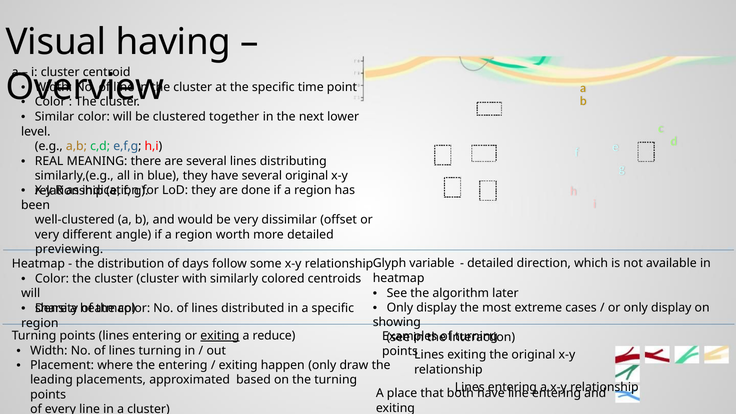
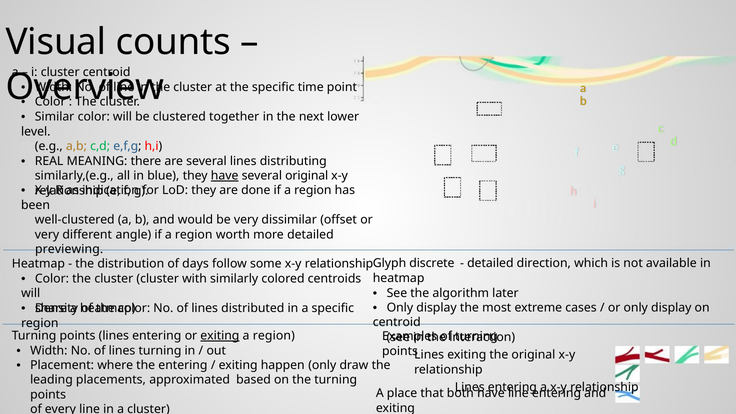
having: having -> counts (173, 42)
have underline: none -> present (225, 176)
variable: variable -> discrete (432, 263)
showing: showing -> centroid (397, 322)
reduce: reduce -> region (274, 336)
